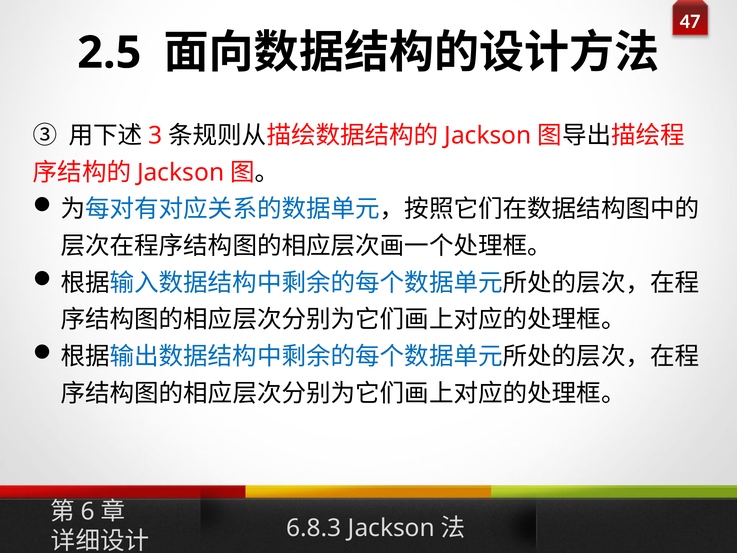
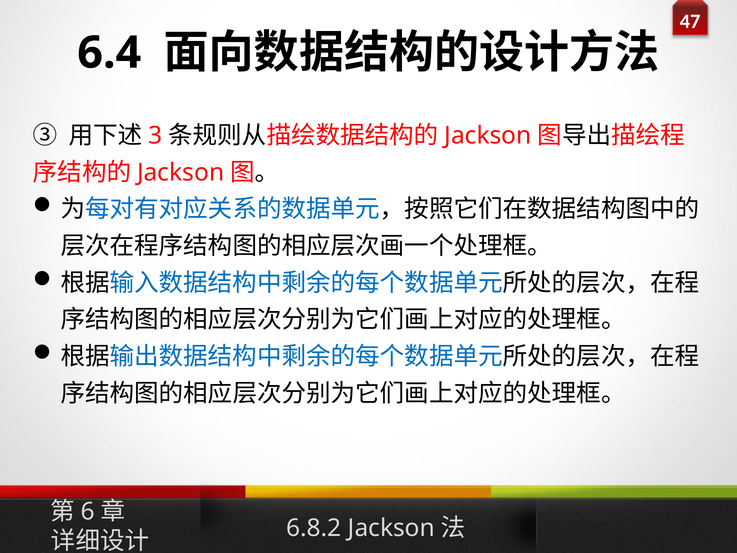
2.5: 2.5 -> 6.4 (109, 53)
6.8.3: 6.8.3 -> 6.8.2 (314, 528)
